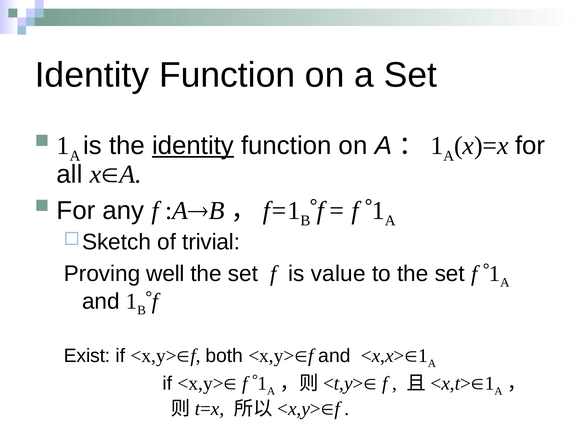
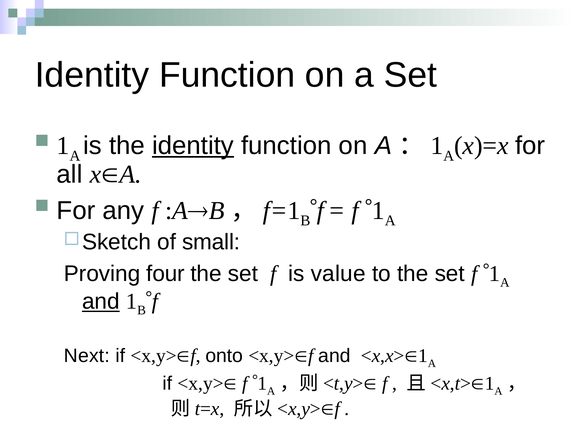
trivial: trivial -> small (211, 242)
well: well -> four (165, 274)
and underline: none -> present (101, 301)
Exist: Exist -> Next (87, 356)
both: both -> onto (224, 356)
